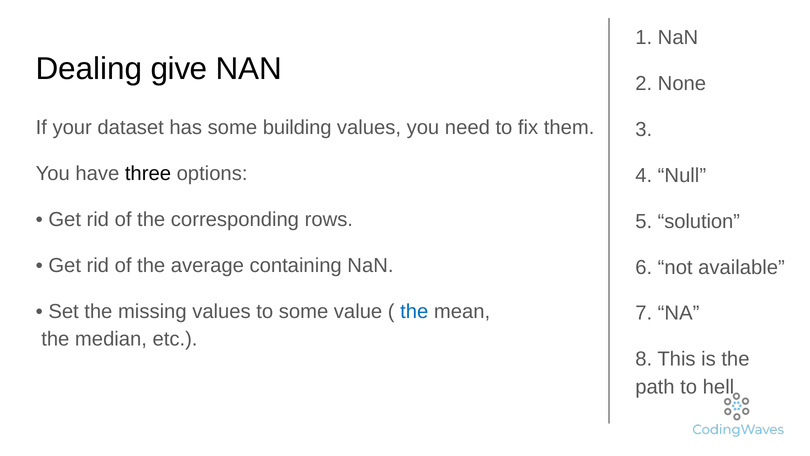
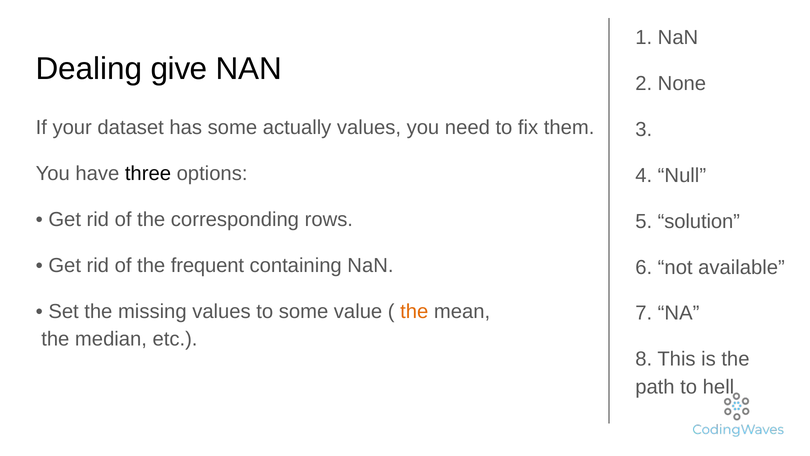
building: building -> actually (297, 127)
average: average -> frequent (207, 265)
the colour: blue -> orange (414, 311)
